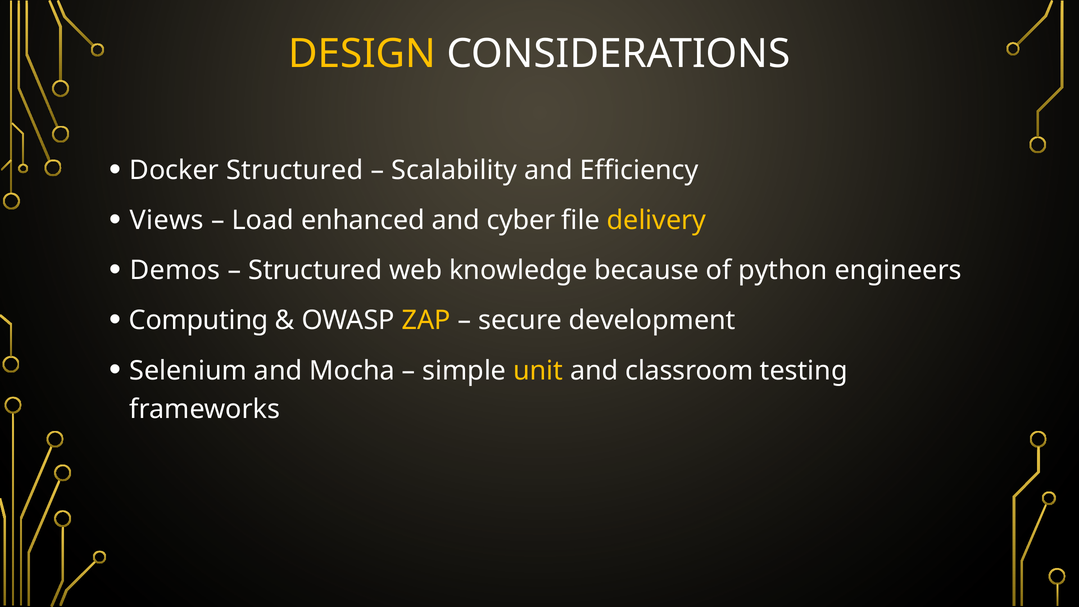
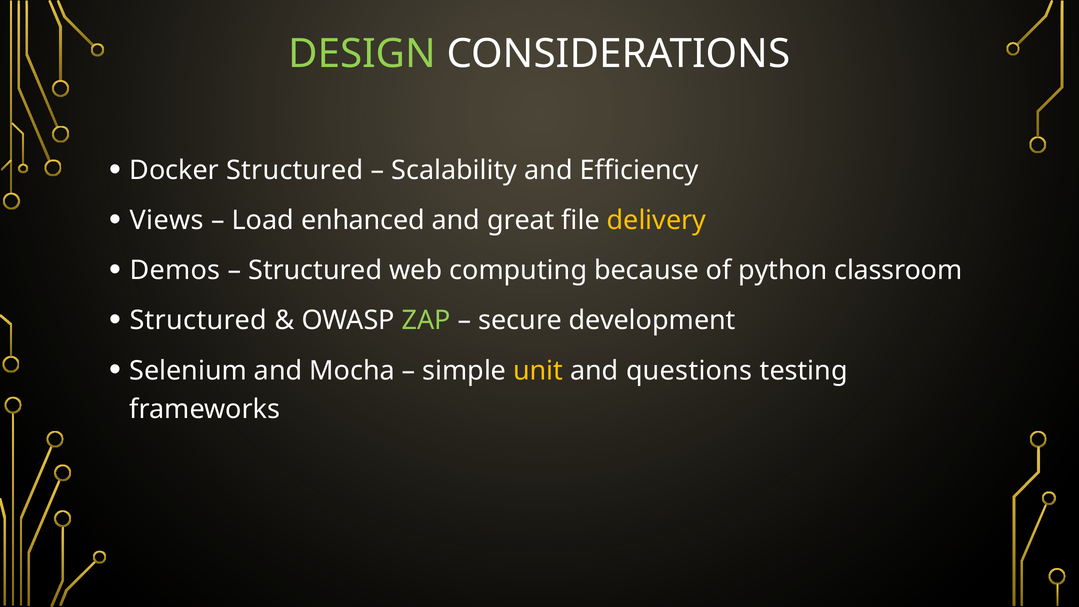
DESIGN colour: yellow -> light green (362, 54)
cyber: cyber -> great (521, 220)
knowledge: knowledge -> computing (518, 270)
engineers: engineers -> classroom (898, 270)
Computing: Computing -> Structured (198, 320)
ZAP colour: yellow -> light green (426, 320)
classroom: classroom -> questions (689, 371)
